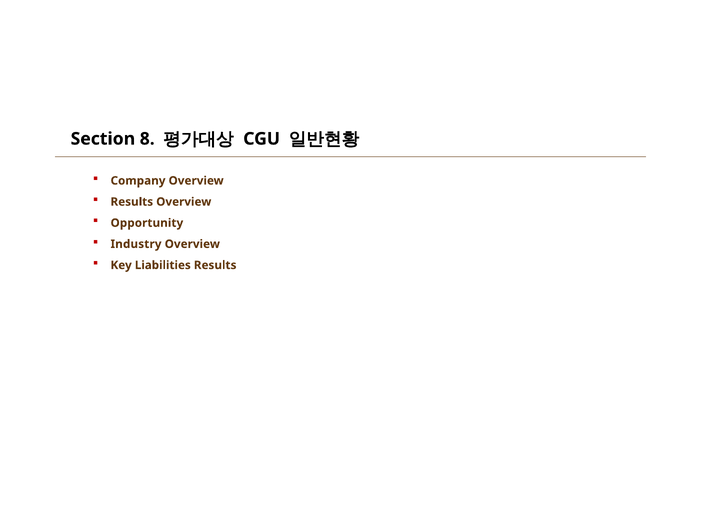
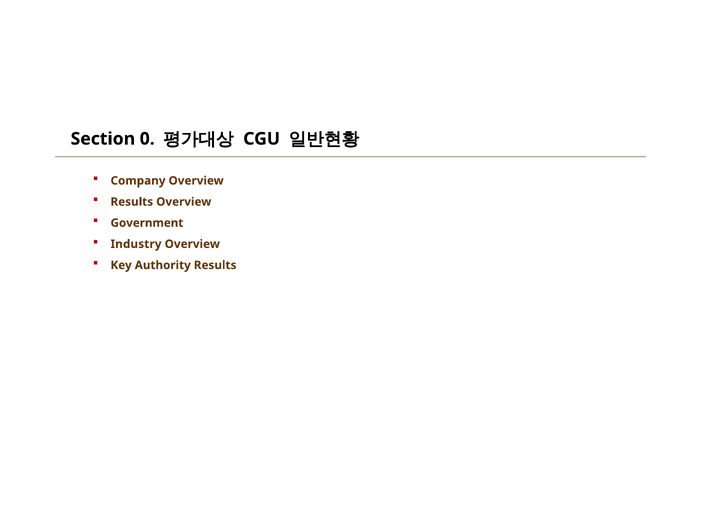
8: 8 -> 0 (147, 139)
Opportunity: Opportunity -> Government (147, 223)
Liabilities: Liabilities -> Authority (163, 265)
